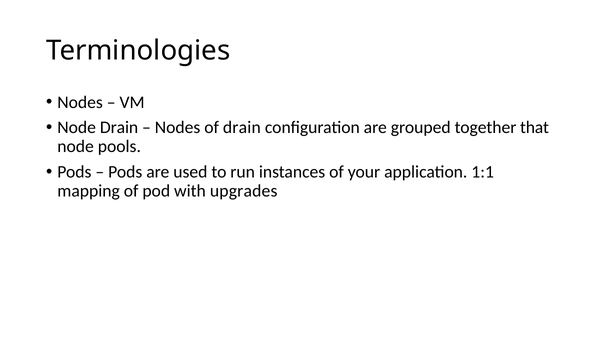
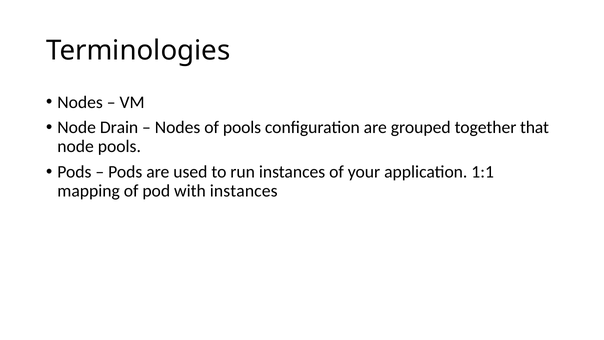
of drain: drain -> pools (242, 127)
with upgrades: upgrades -> instances (244, 191)
